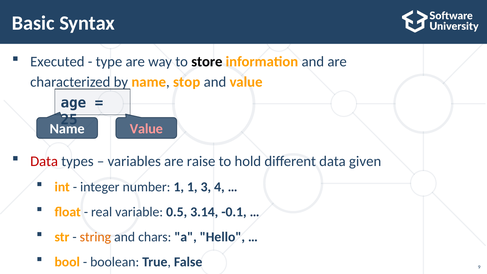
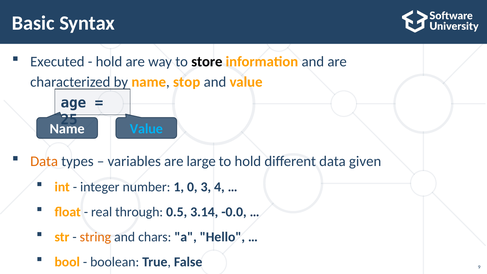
type: type -> hold (109, 62)
Value colour: pink -> light blue (146, 129)
Data colour: red -> orange (44, 161)
raise: raise -> large (201, 161)
1 1: 1 -> 0 (192, 187)
variable: variable -> through (139, 212)
-0.1: -0.1 -> -0.0 (234, 212)
